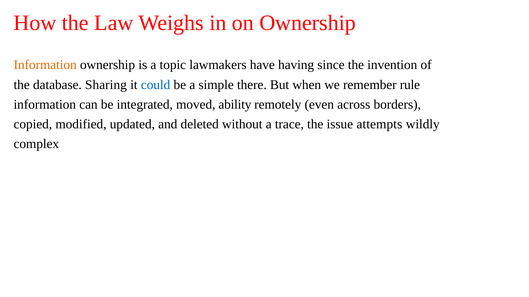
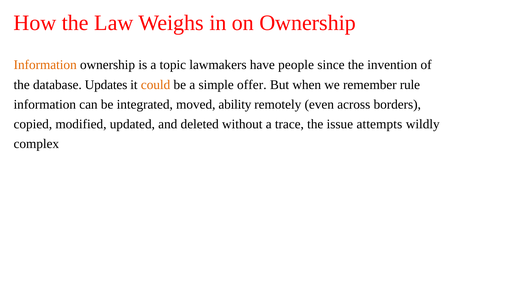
having: having -> people (296, 65)
Sharing: Sharing -> Updates (106, 85)
could colour: blue -> orange (156, 85)
there: there -> offer (252, 85)
